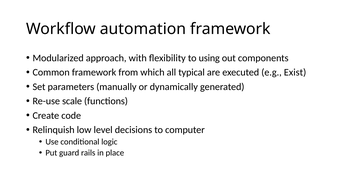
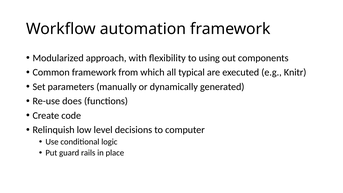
Exist: Exist -> Knitr (295, 72)
scale: scale -> does (72, 101)
